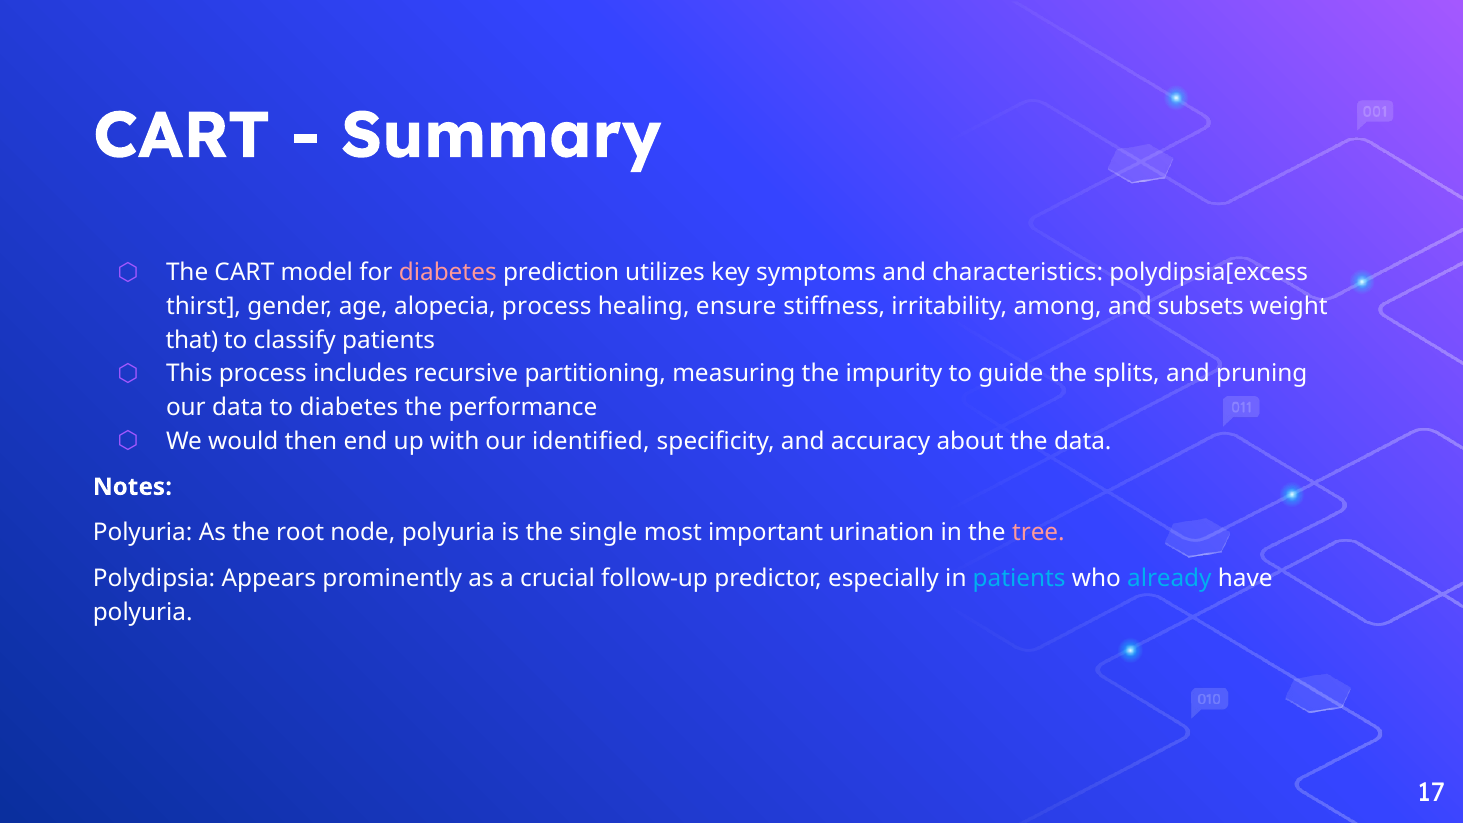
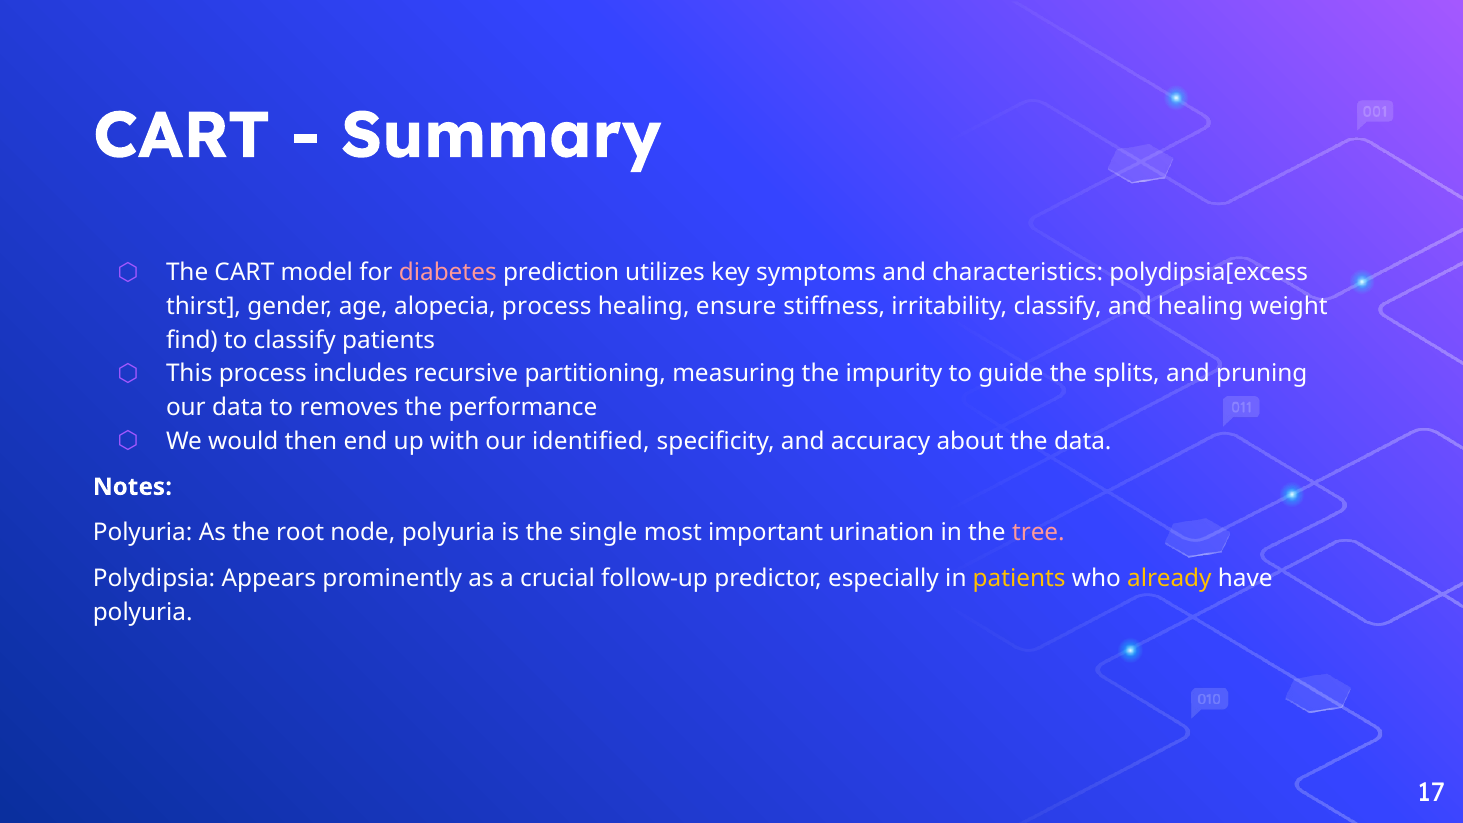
irritability among: among -> classify (1058, 306)
and subsets: subsets -> healing (1201, 306)
that: that -> find (192, 340)
to diabetes: diabetes -> removes (349, 407)
patients colour: light blue -> yellow (1019, 579)
already colour: light blue -> yellow (1169, 579)
